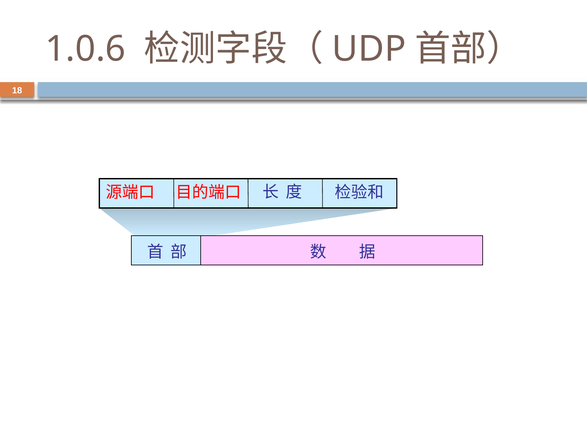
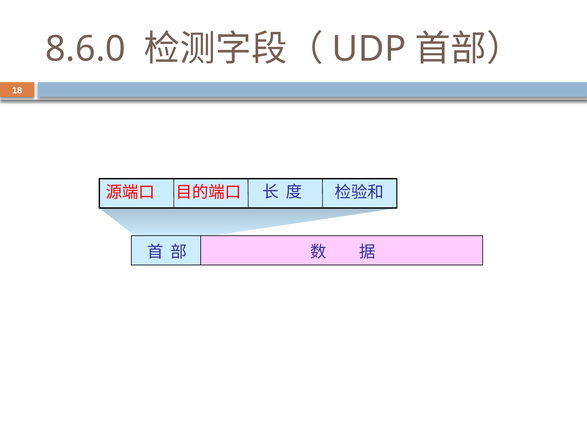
1.0.6: 1.0.6 -> 8.6.0 (85, 49)
